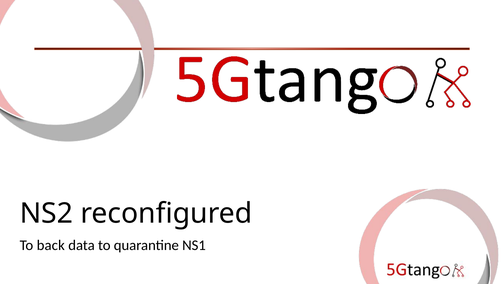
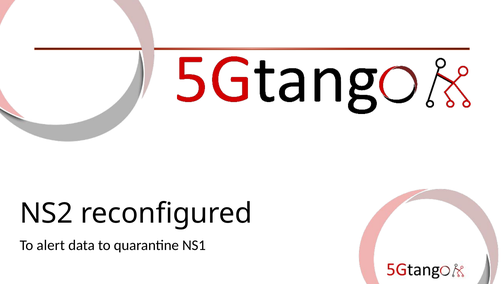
back: back -> alert (51, 245)
